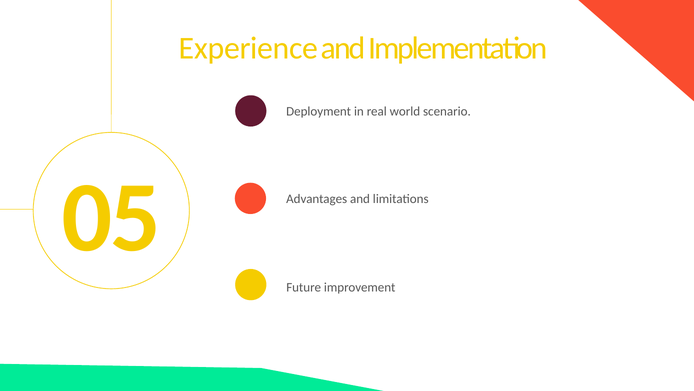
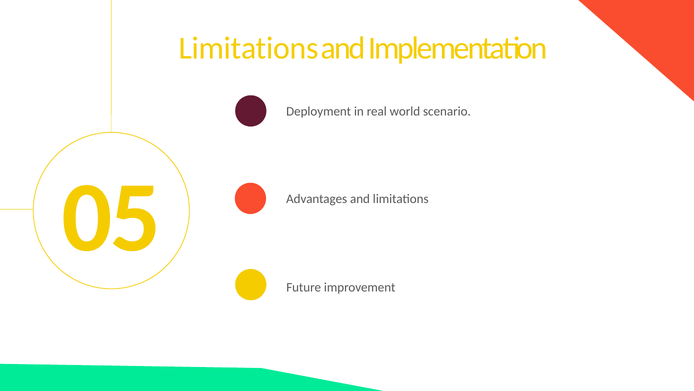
Experience: Experience -> Limitations (249, 48)
